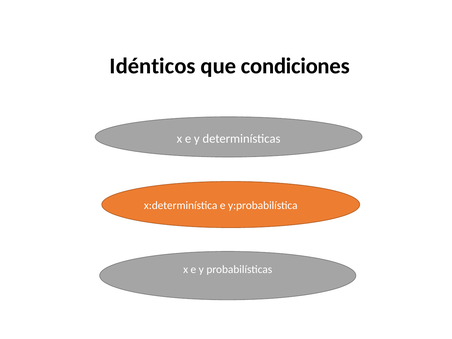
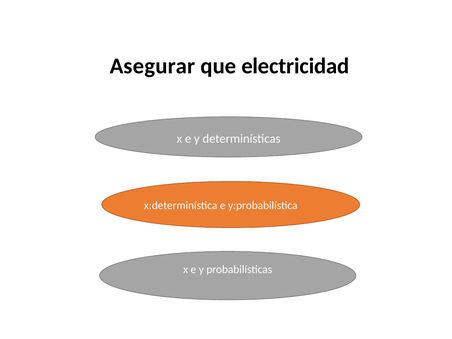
Idénticos: Idénticos -> Asegurar (153, 66)
condiciones: condiciones -> electricidad (295, 66)
